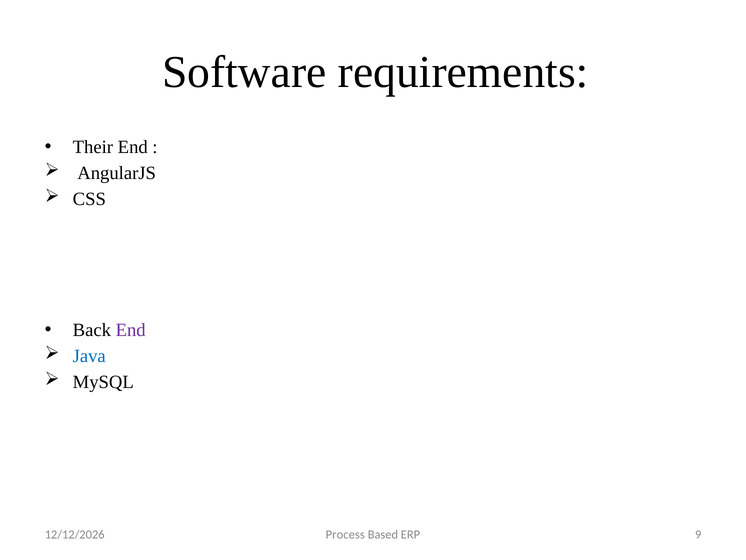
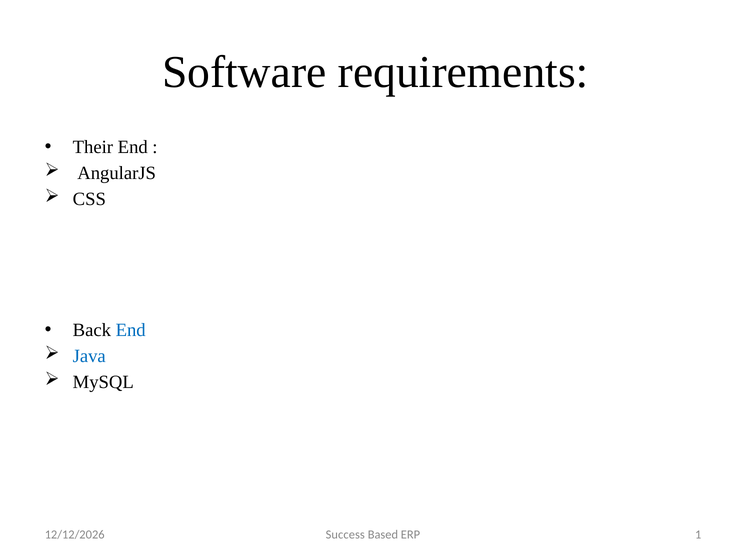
End colour: purple -> blue (131, 330)
Process: Process -> Success (345, 534)
9: 9 -> 1 (698, 534)
